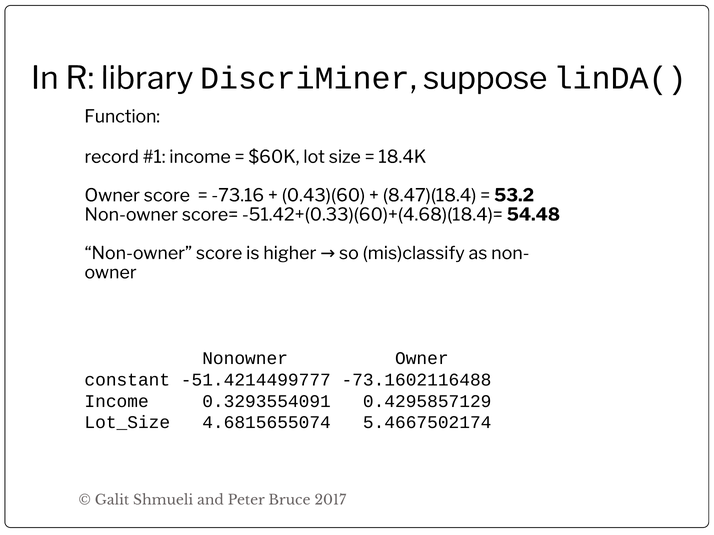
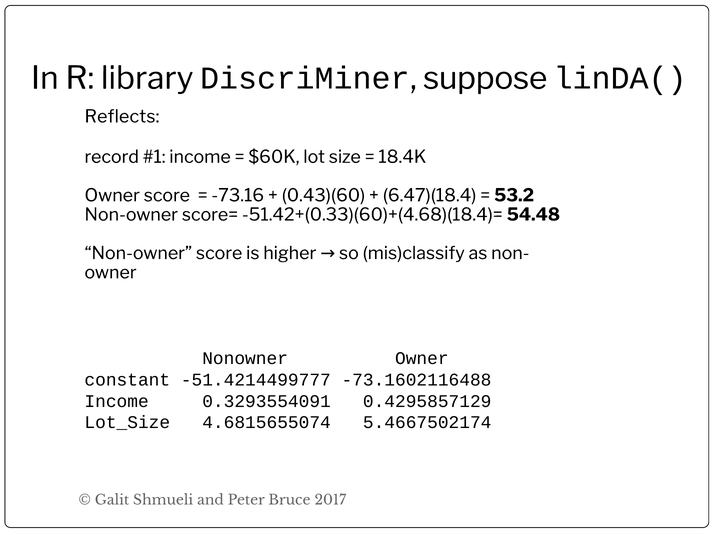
Function: Function -> Reflects (122, 117)
8.47)(18.4: 8.47)(18.4 -> 6.47)(18.4 (430, 196)
